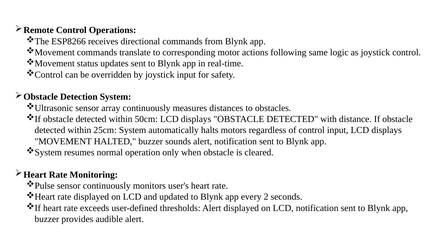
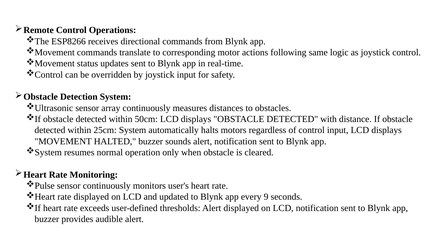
2: 2 -> 9 (266, 197)
